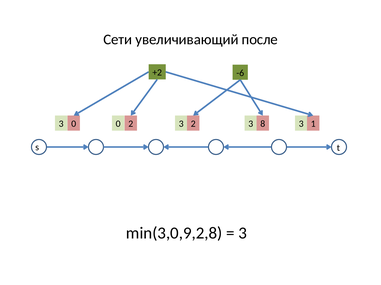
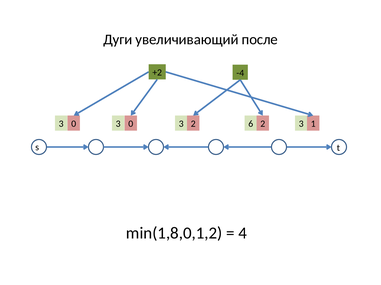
Сети: Сети -> Дуги (118, 40)
-6: -6 -> -4 (240, 73)
0: 0 -> 3 (118, 124)
0 2: 2 -> 0 (131, 124)
3: 3 -> 6 (251, 124)
2 8: 8 -> 2 (263, 124)
min(3,0,9,2,8: min(3,0,9,2,8 -> min(1,8,0,1,2 (174, 234)
3: 3 -> 4 (243, 234)
